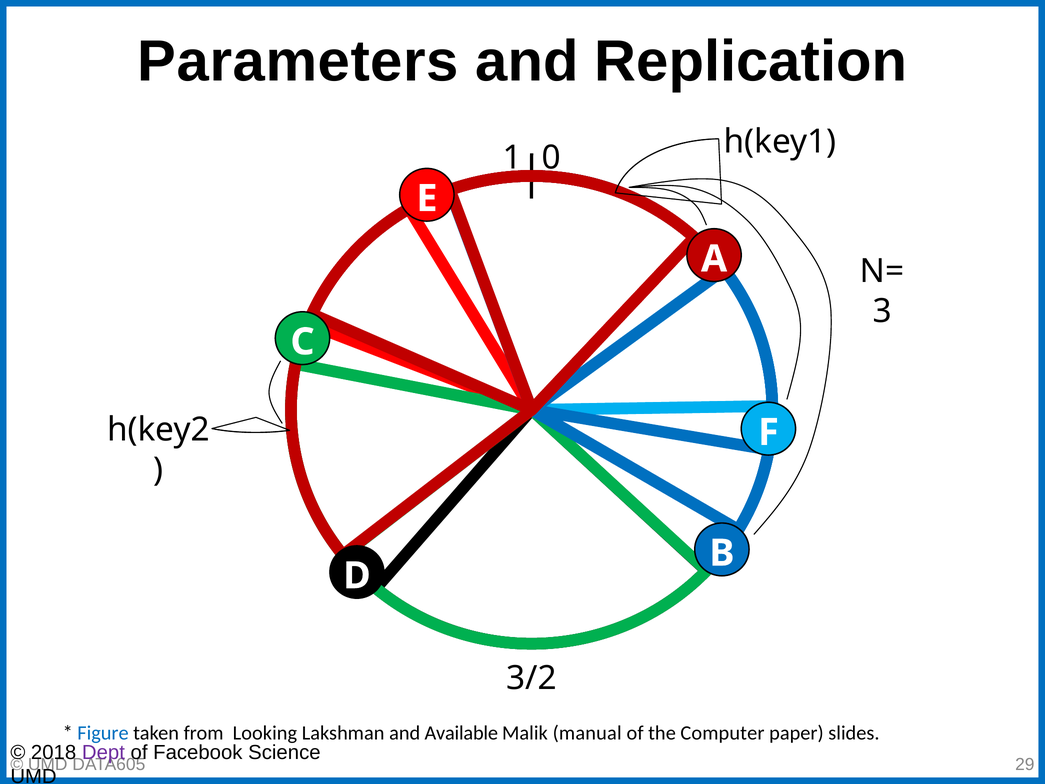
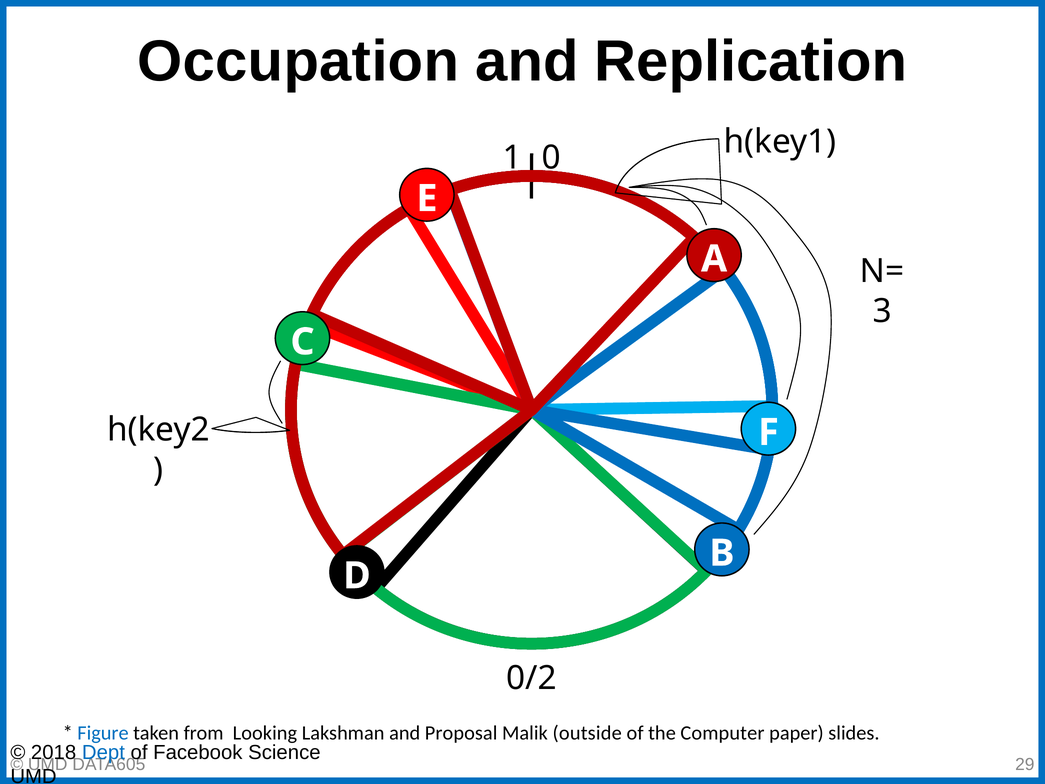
Parameters: Parameters -> Occupation (298, 61)
3/2: 3/2 -> 0/2 (532, 678)
Available: Available -> Proposal (461, 733)
manual: manual -> outside (587, 733)
Dept colour: purple -> blue (103, 752)
